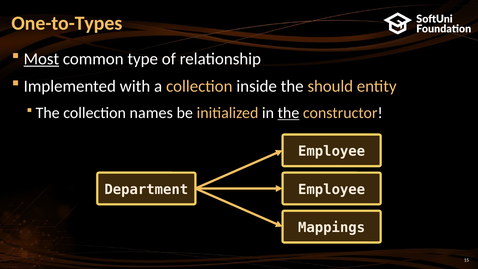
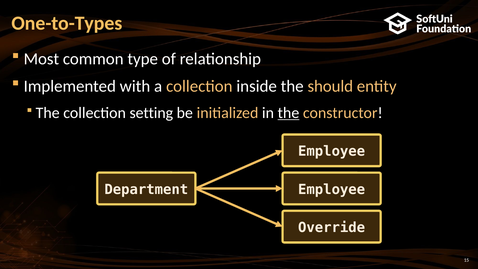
Most underline: present -> none (41, 59)
names: names -> setting (151, 113)
Mappings: Mappings -> Override (332, 228)
